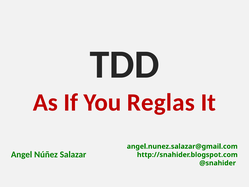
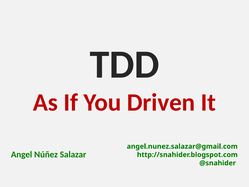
Reglas: Reglas -> Driven (161, 102)
